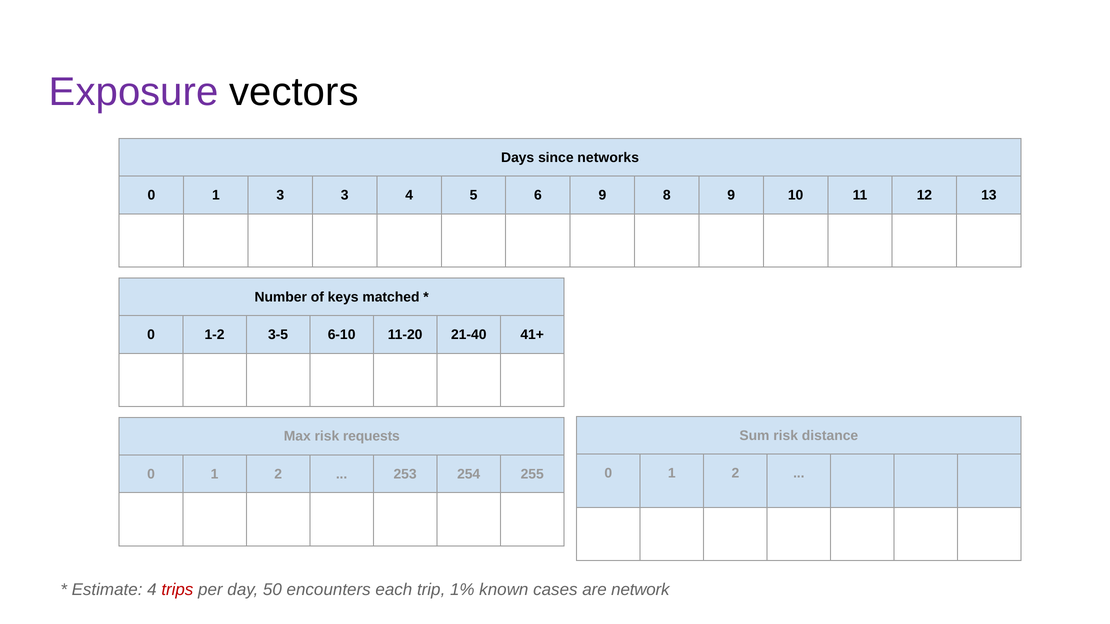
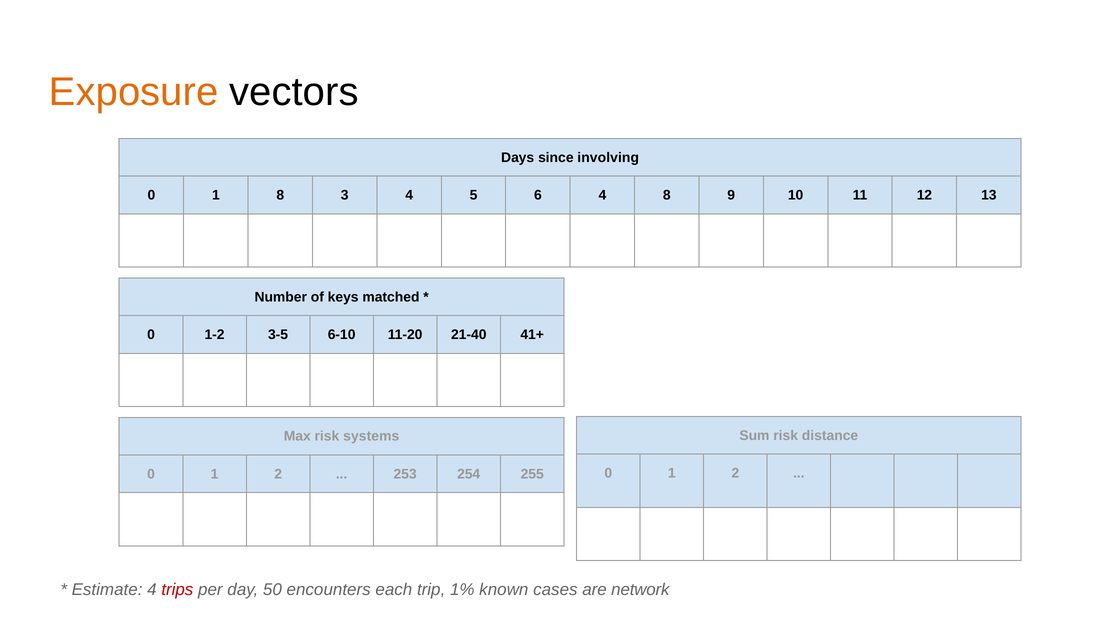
Exposure colour: purple -> orange (134, 92)
networks: networks -> involving (608, 158)
1 3: 3 -> 8 (280, 195)
6 9: 9 -> 4 (602, 195)
requests: requests -> systems (371, 437)
